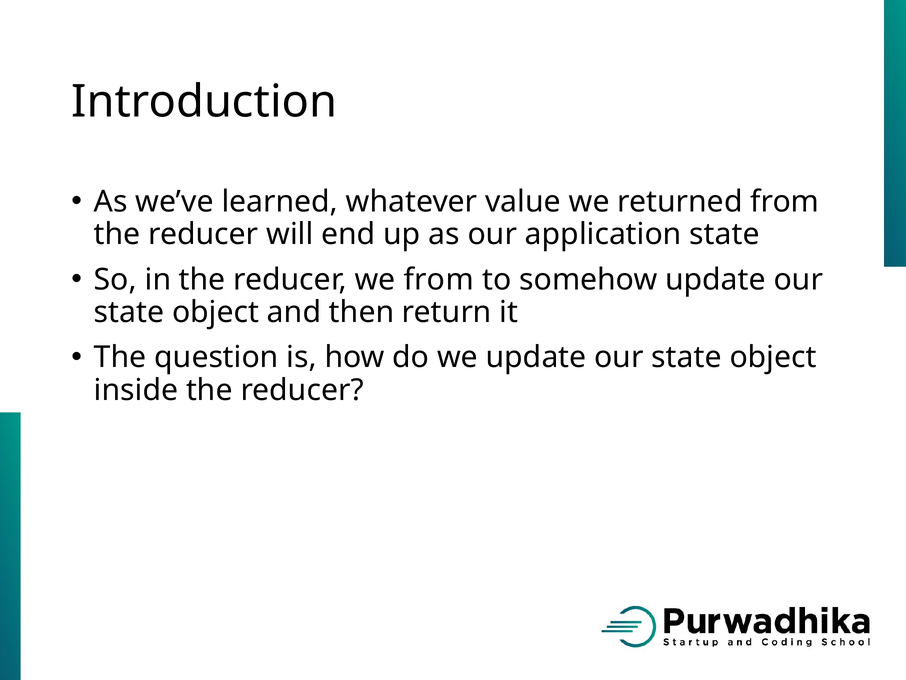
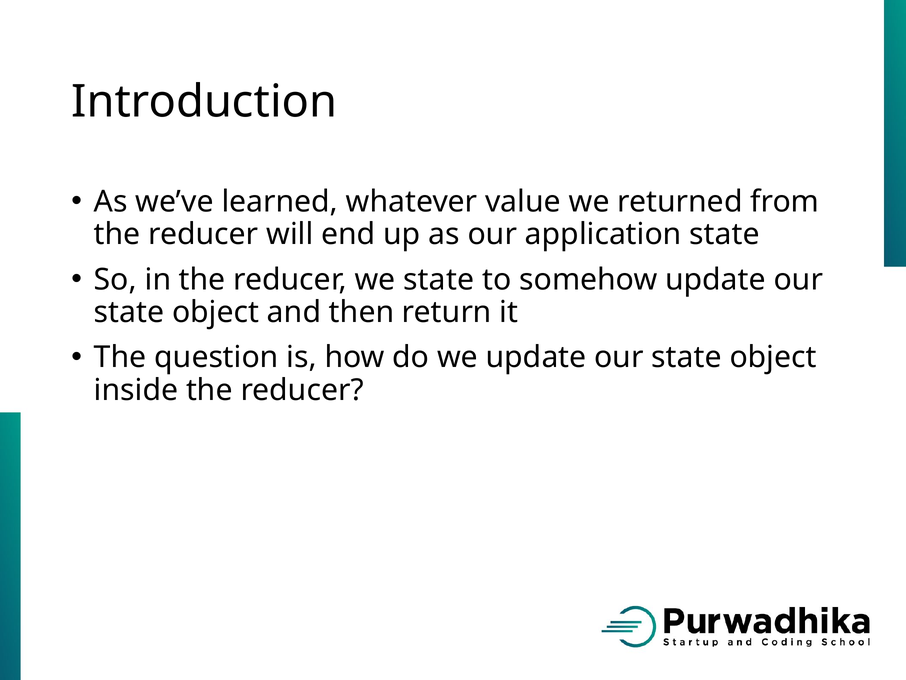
we from: from -> state (439, 279)
